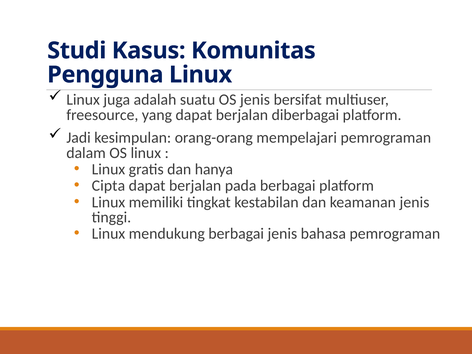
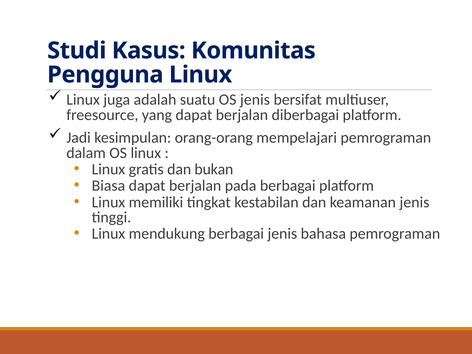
hanya: hanya -> bukan (214, 169)
Cipta: Cipta -> Biasa (108, 186)
